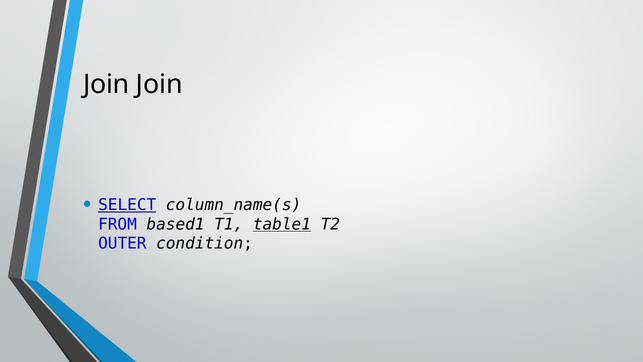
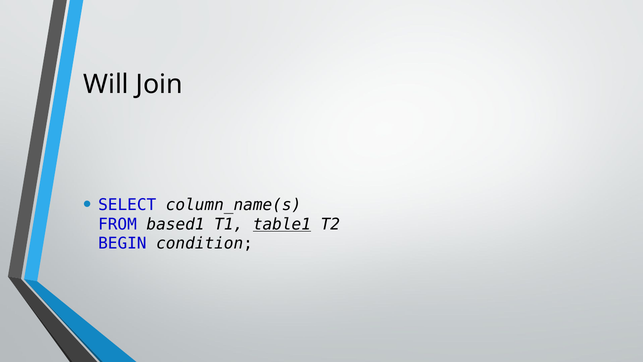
Join: Join -> Will (106, 84)
SELECT underline: present -> none (127, 205)
OUTER: OUTER -> BEGIN (122, 243)
